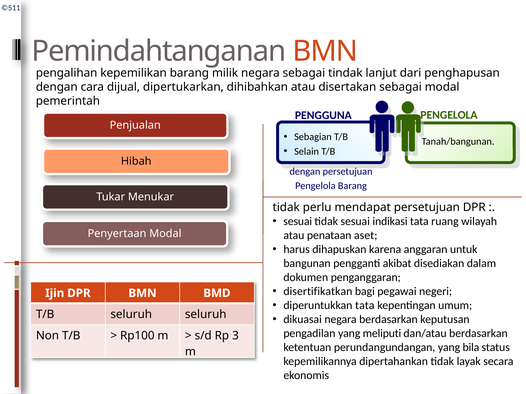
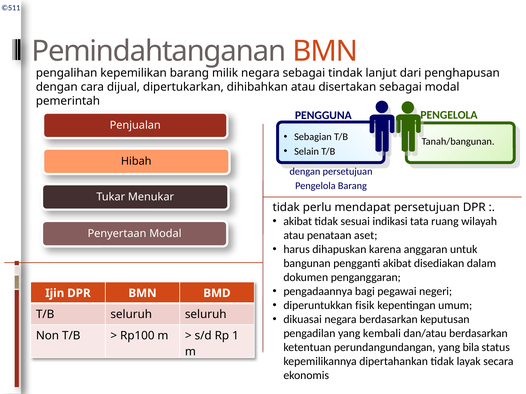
sesuai: sesuai -> akibat (298, 222)
disertifikatkan: disertifikatkan -> pengadaannya (318, 292)
diperuntukkan tata: tata -> fisik (365, 306)
meliputi: meliputi -> kembali (382, 334)
3: 3 -> 1 (235, 336)
